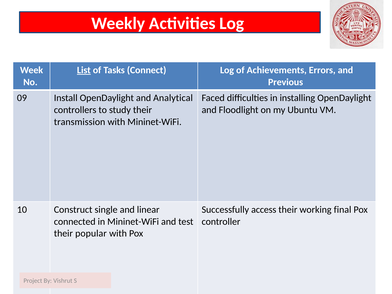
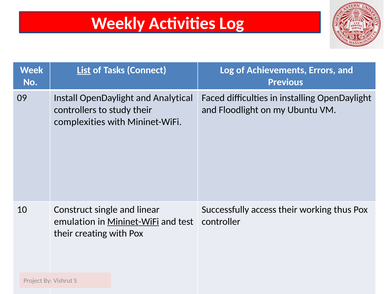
transmission: transmission -> complexities (80, 122)
final: final -> thus (343, 210)
connected: connected -> emulation (75, 222)
Mininet-WiFi underline: none -> present (133, 222)
popular: popular -> creating (91, 233)
